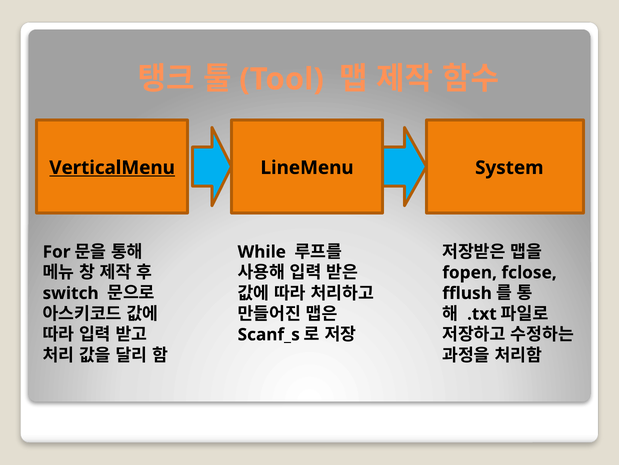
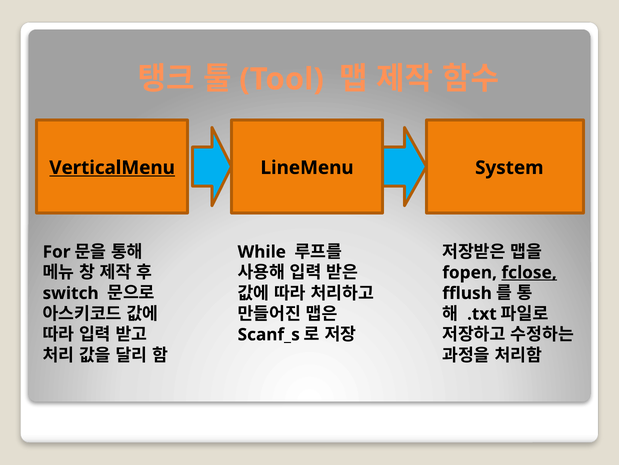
fclose underline: none -> present (529, 272)
